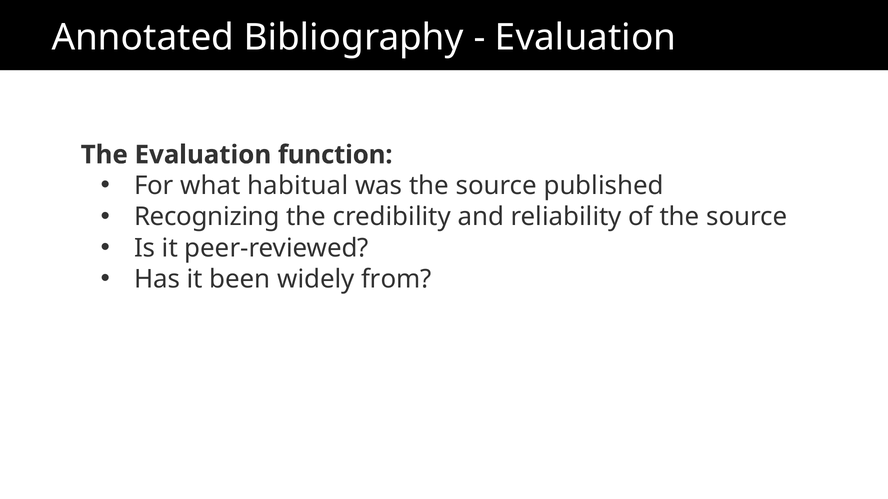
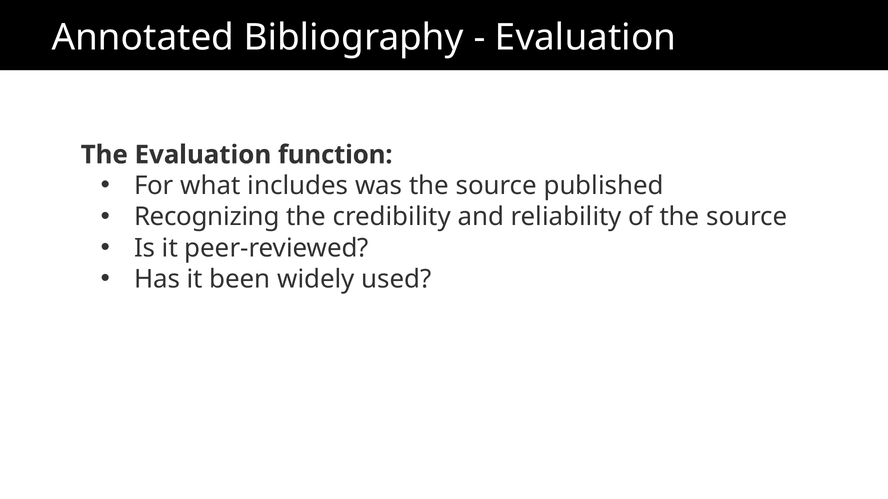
habitual: habitual -> includes (298, 186)
from: from -> used (396, 279)
